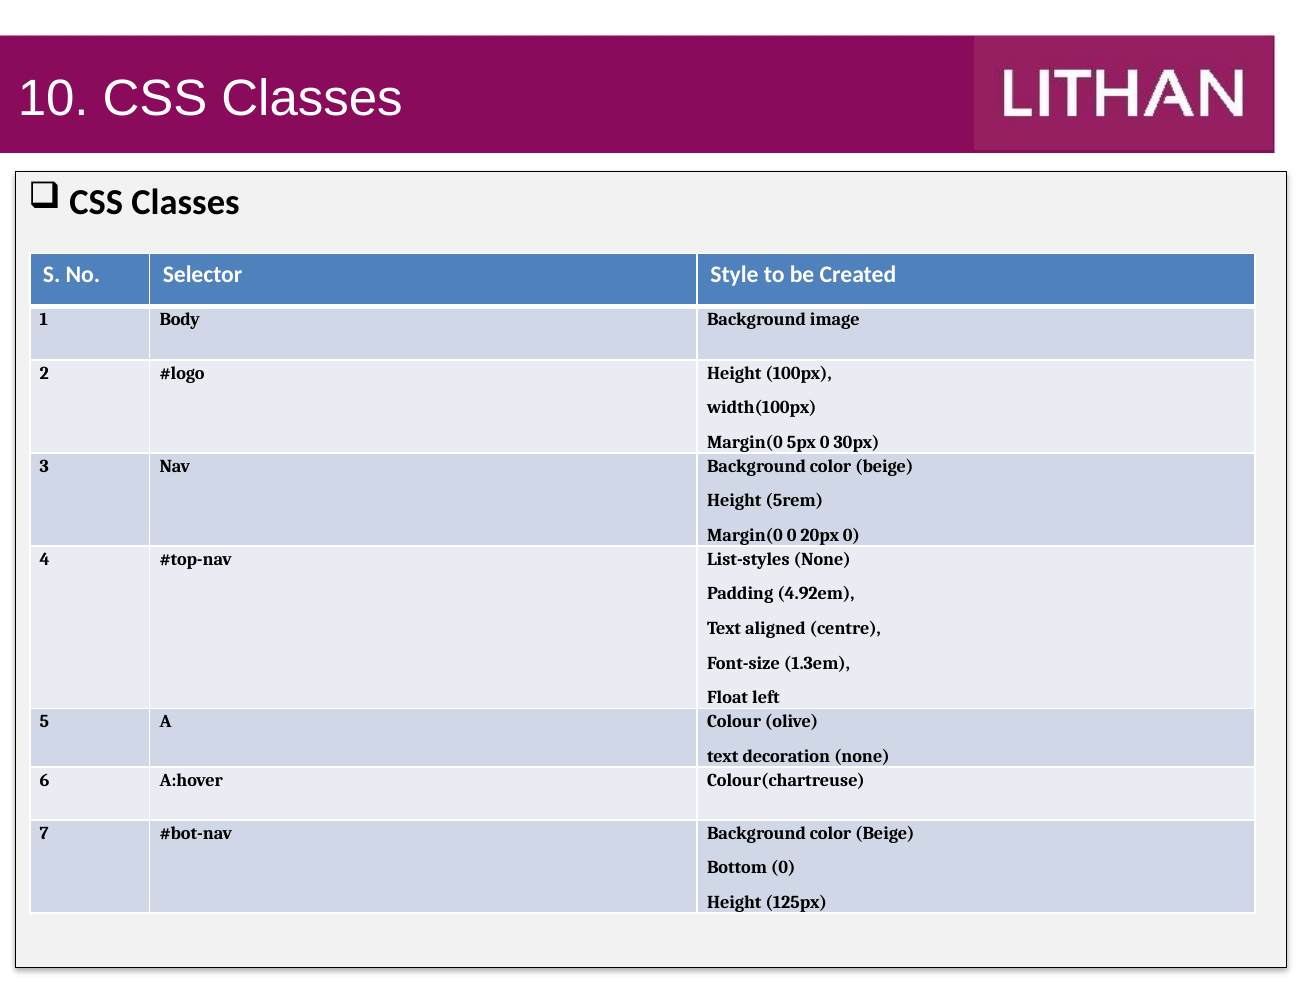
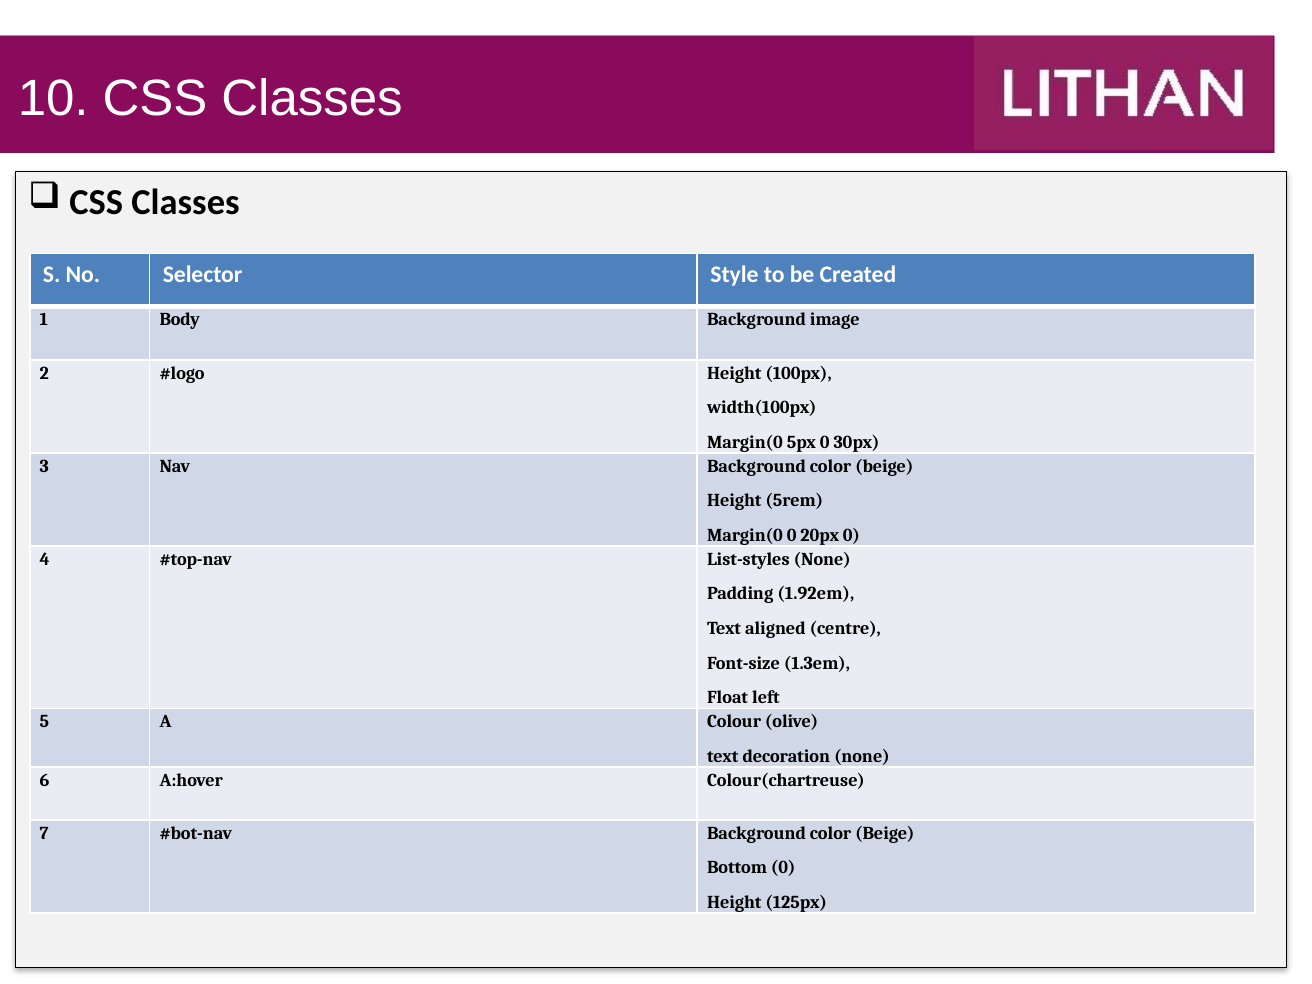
4.92em: 4.92em -> 1.92em (816, 594)
